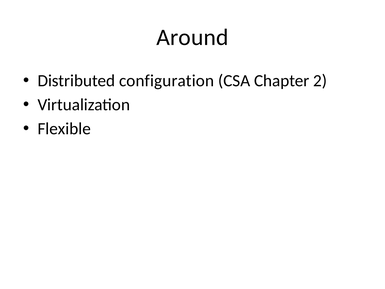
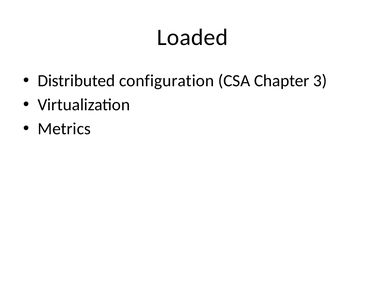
Around: Around -> Loaded (192, 37)
2: 2 -> 3 (320, 81)
Flexible: Flexible -> Metrics (64, 129)
